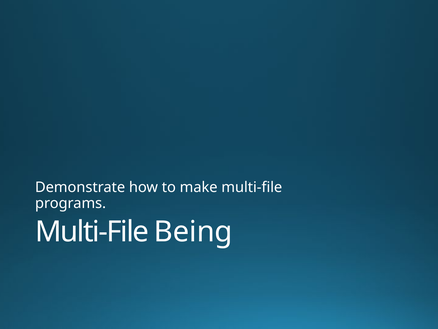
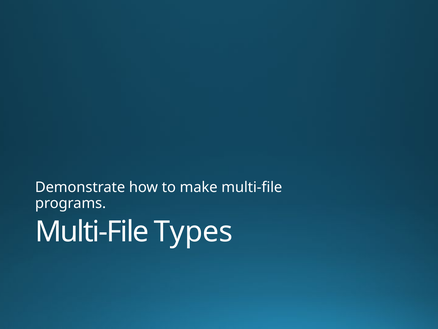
Being: Being -> Types (193, 232)
